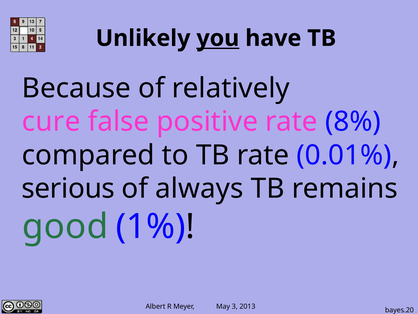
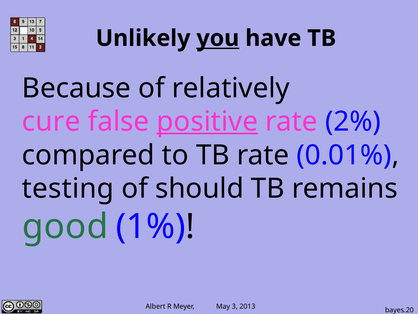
positive underline: none -> present (207, 121)
8%: 8% -> 2% (353, 121)
serious: serious -> testing (68, 188)
always: always -> should (200, 188)
